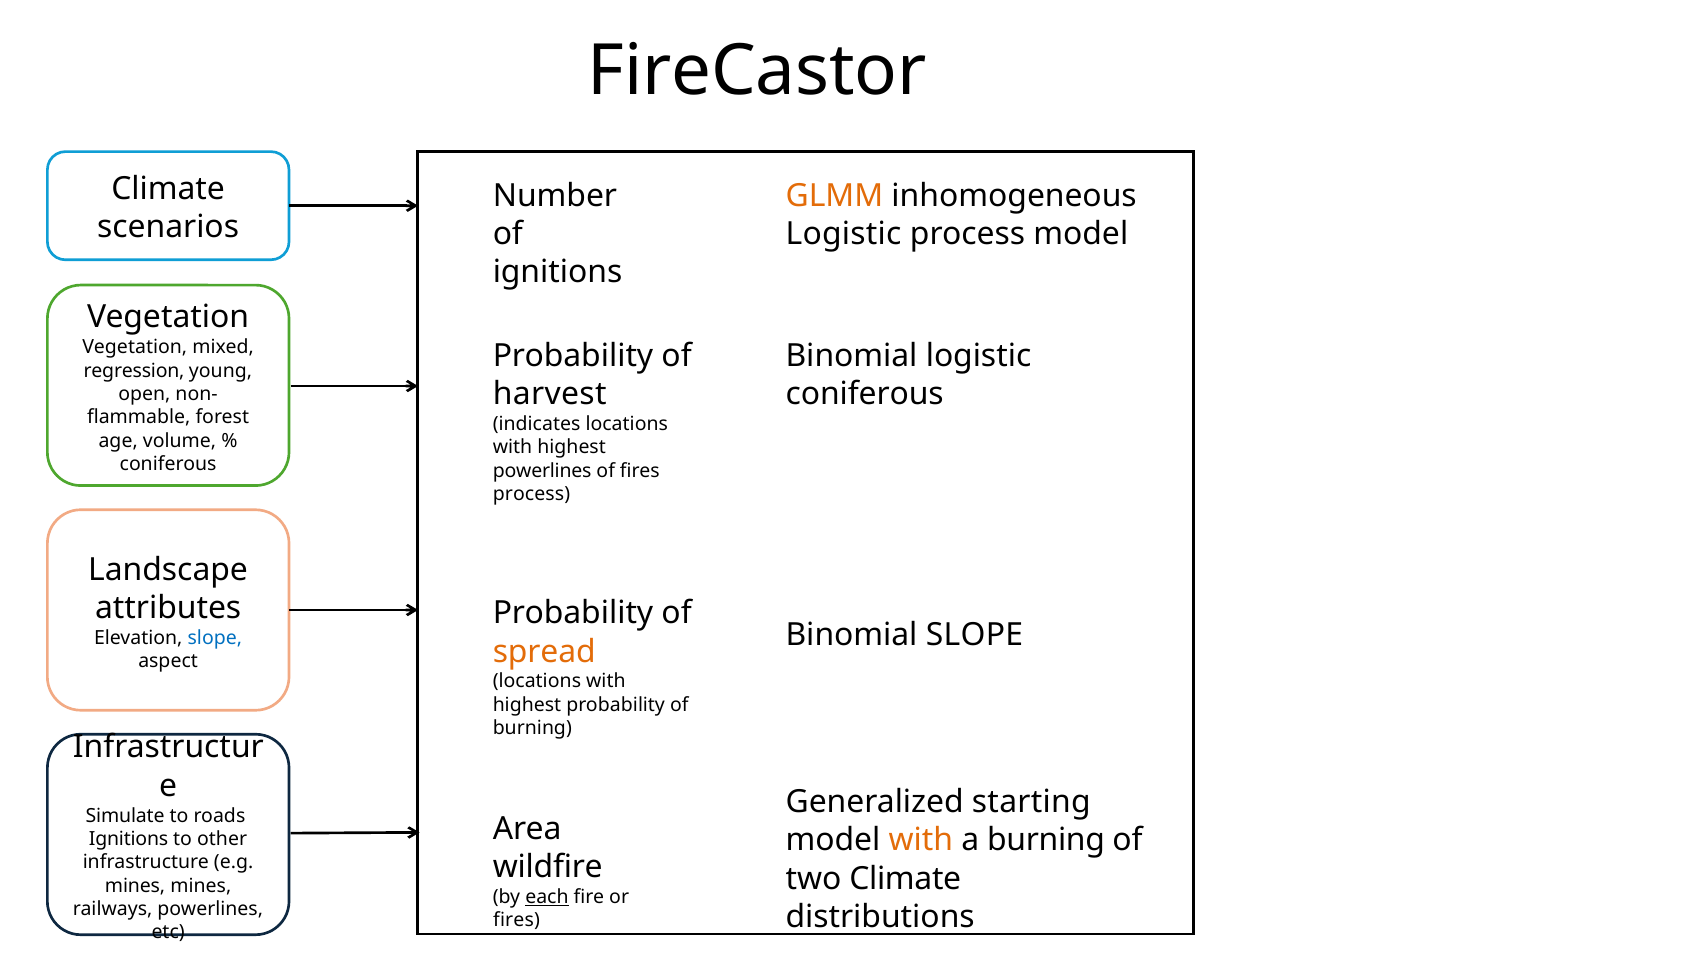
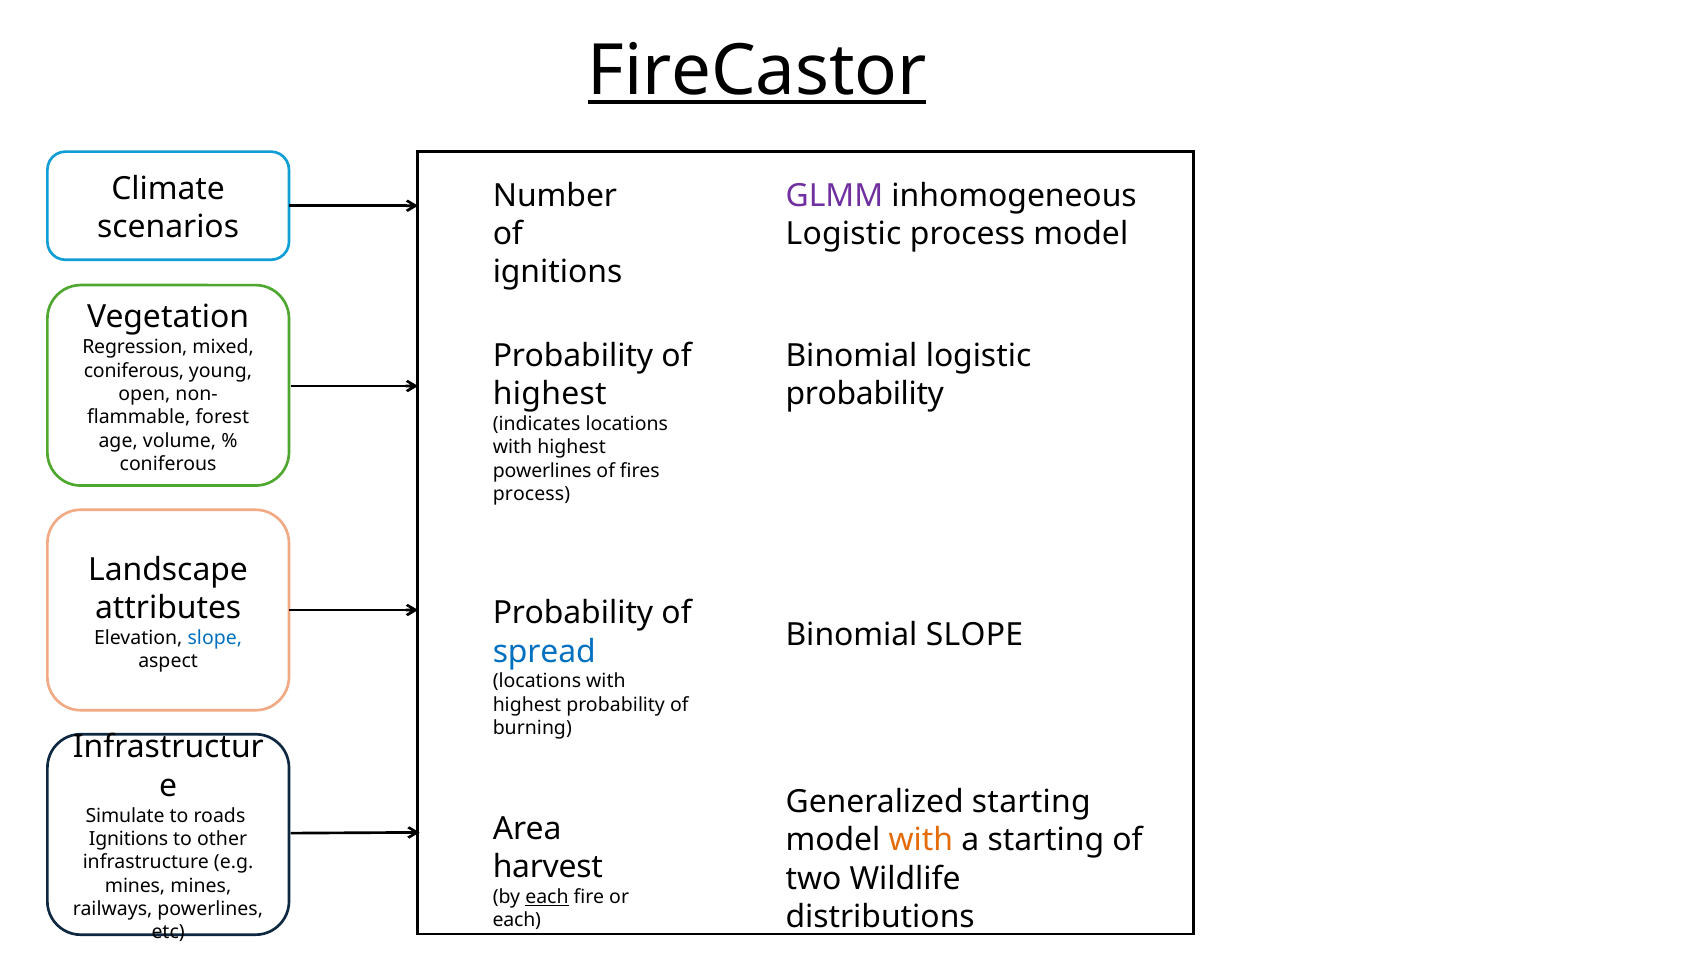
FireCastor underline: none -> present (757, 72)
GLMM colour: orange -> purple (834, 196)
Vegetation: Vegetation -> Regression (135, 347)
regression: regression -> coniferous (134, 371)
harvest: harvest -> highest (550, 394)
coniferous: coniferous -> probability (865, 394)
spread colour: orange -> blue (544, 652)
a burning: burning -> starting (1046, 841)
wildfire: wildfire -> harvest (548, 867)
two Climate: Climate -> Wildlife (905, 879)
fires: fires -> each (517, 921)
